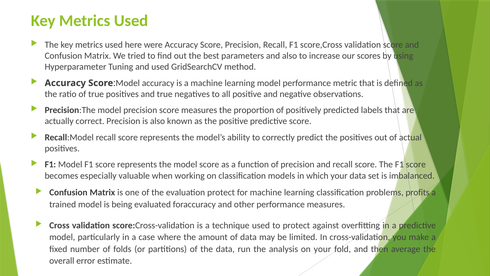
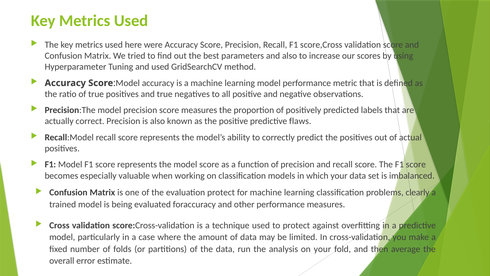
predictive score: score -> flaws (300, 121)
profits: profits -> clearly (418, 192)
